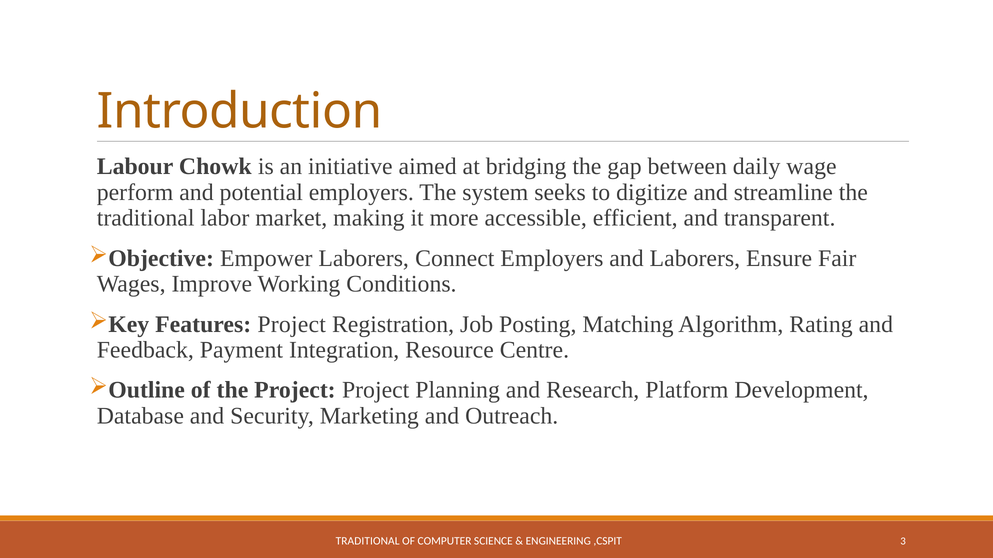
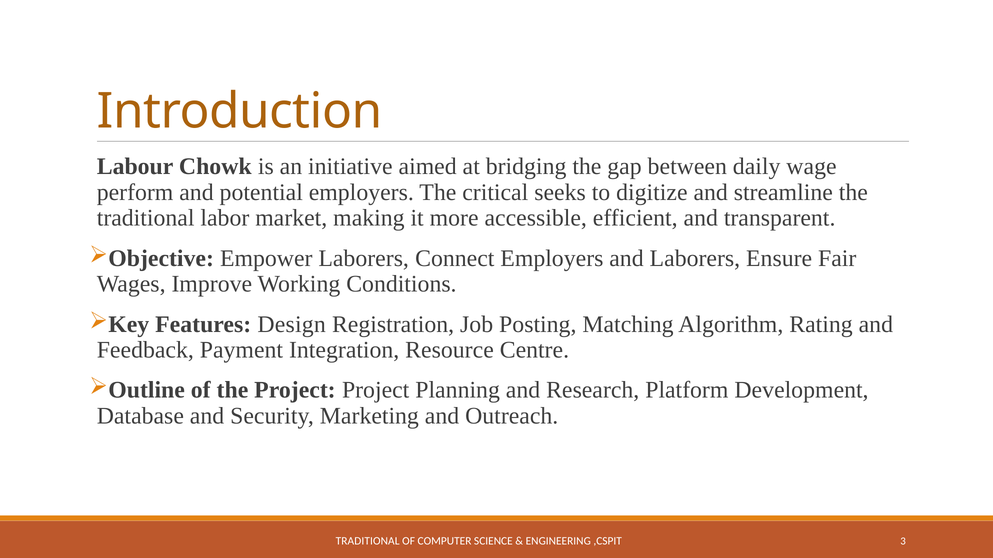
system: system -> critical (495, 193)
Features Project: Project -> Design (292, 325)
